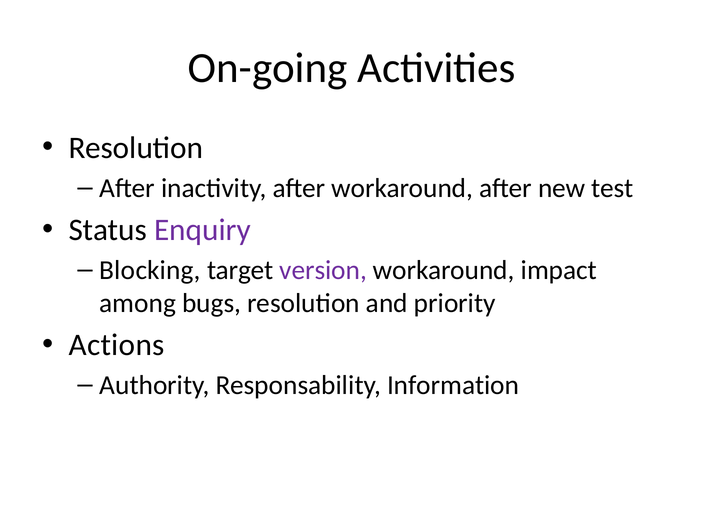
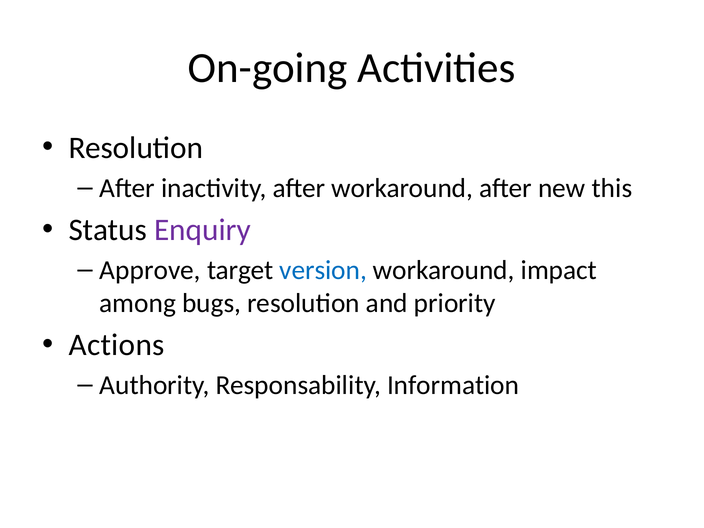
test: test -> this (612, 188)
Blocking: Blocking -> Approve (150, 270)
version colour: purple -> blue (323, 270)
